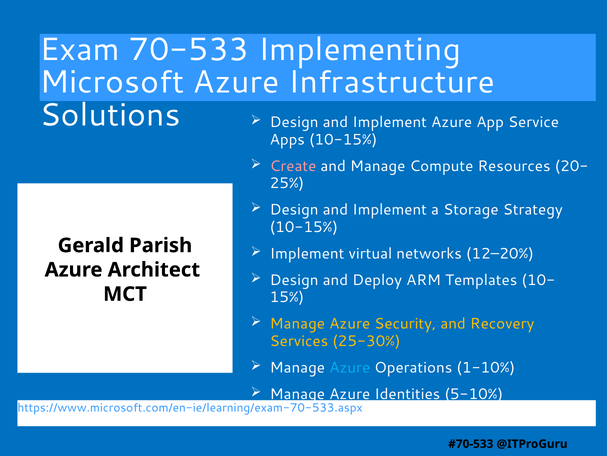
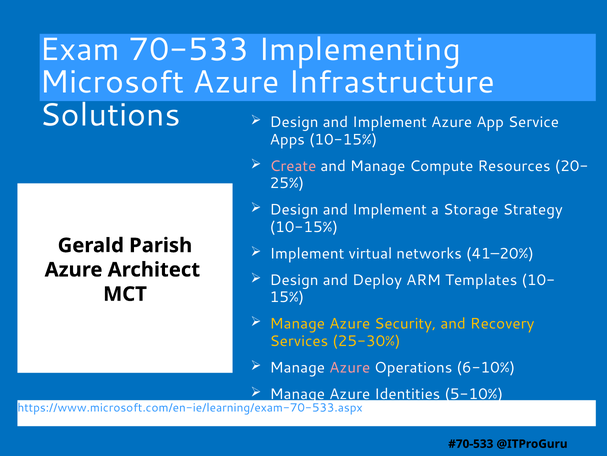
12–20%: 12–20% -> 41–20% (500, 253)
Azure colour: light blue -> pink (350, 367)
1-10%: 1-10% -> 6-10% (486, 367)
